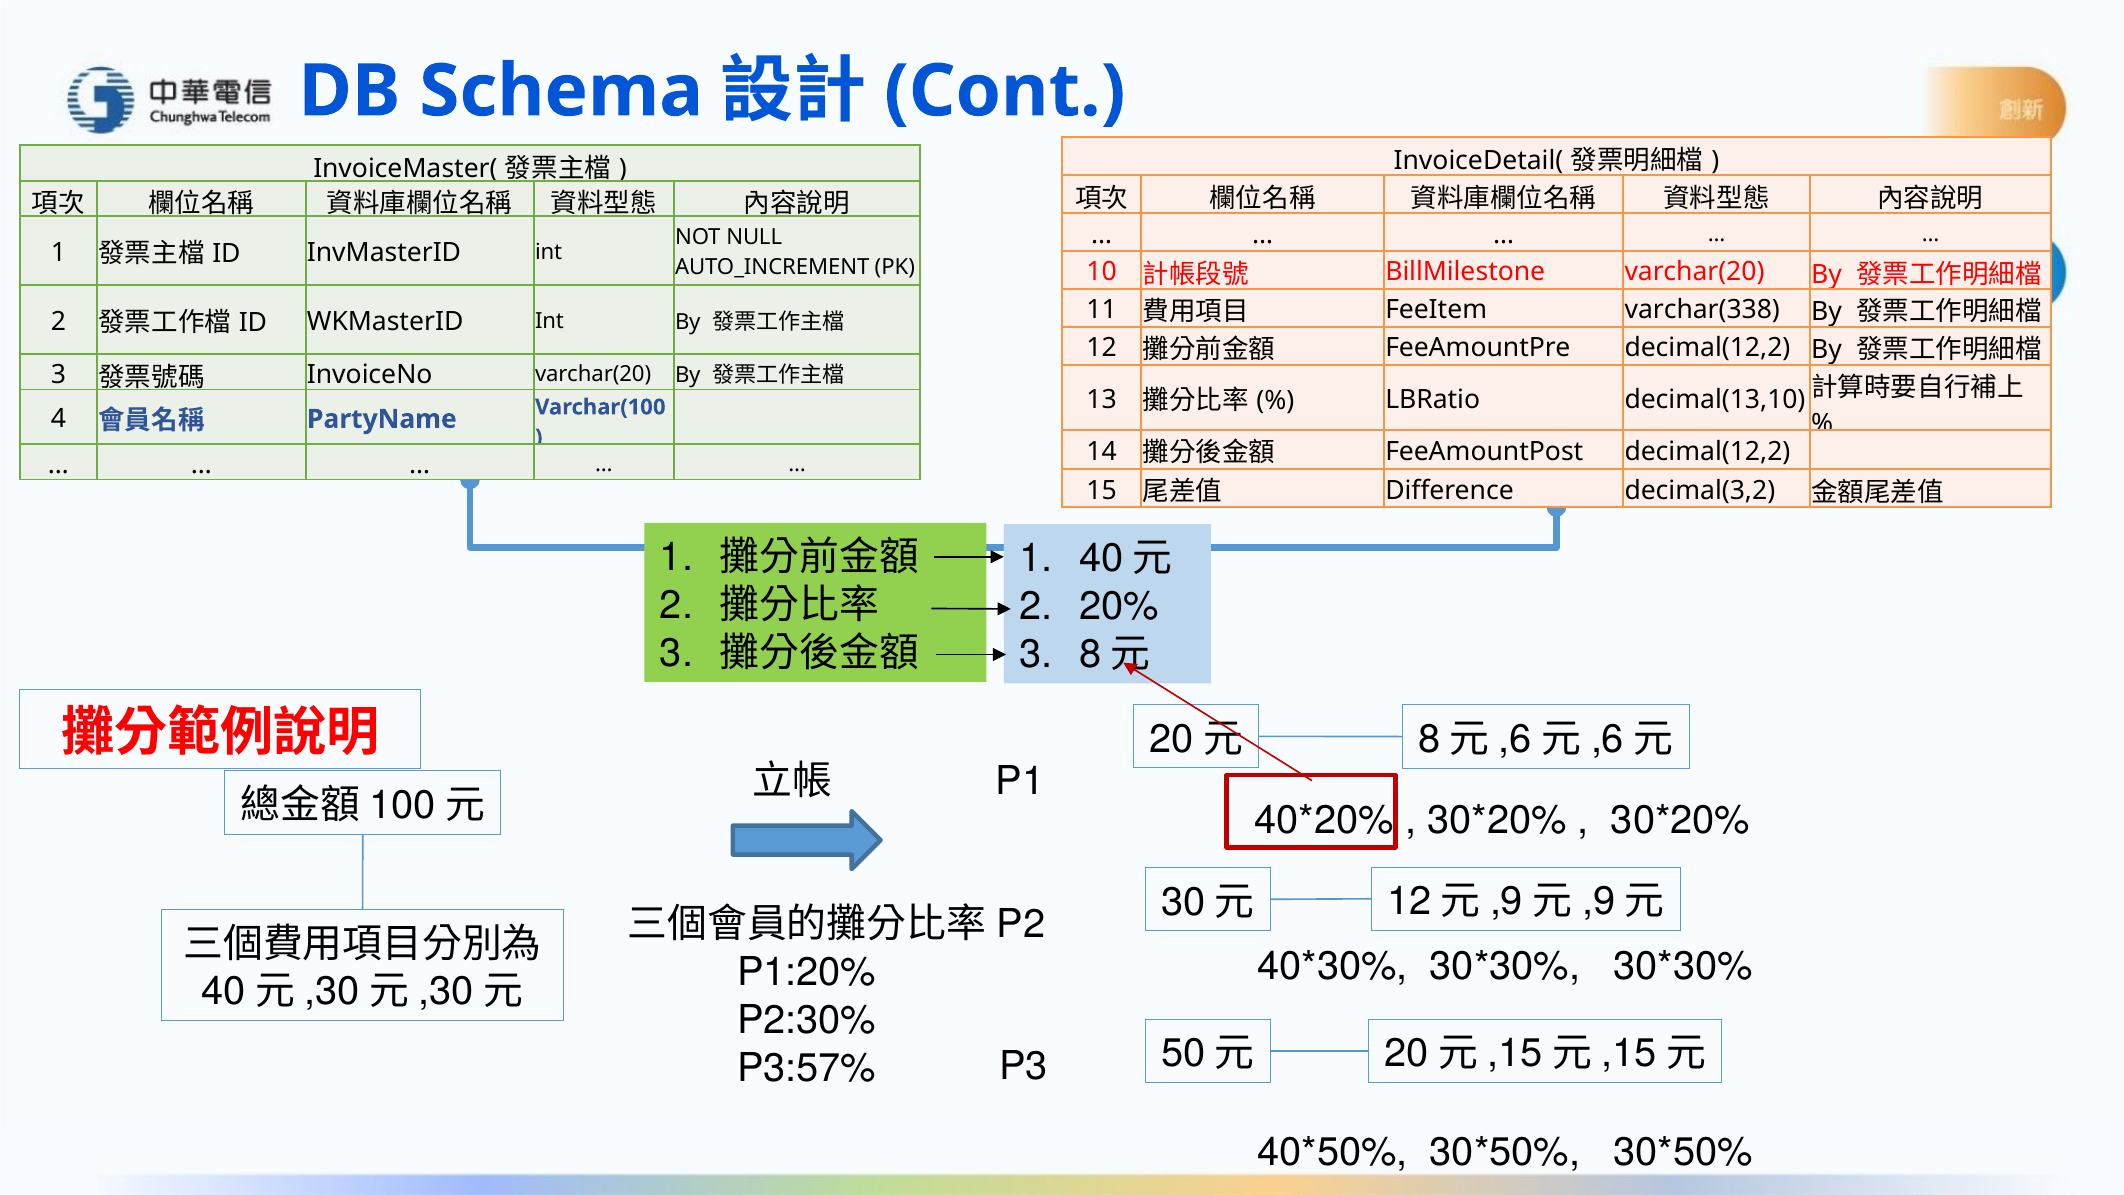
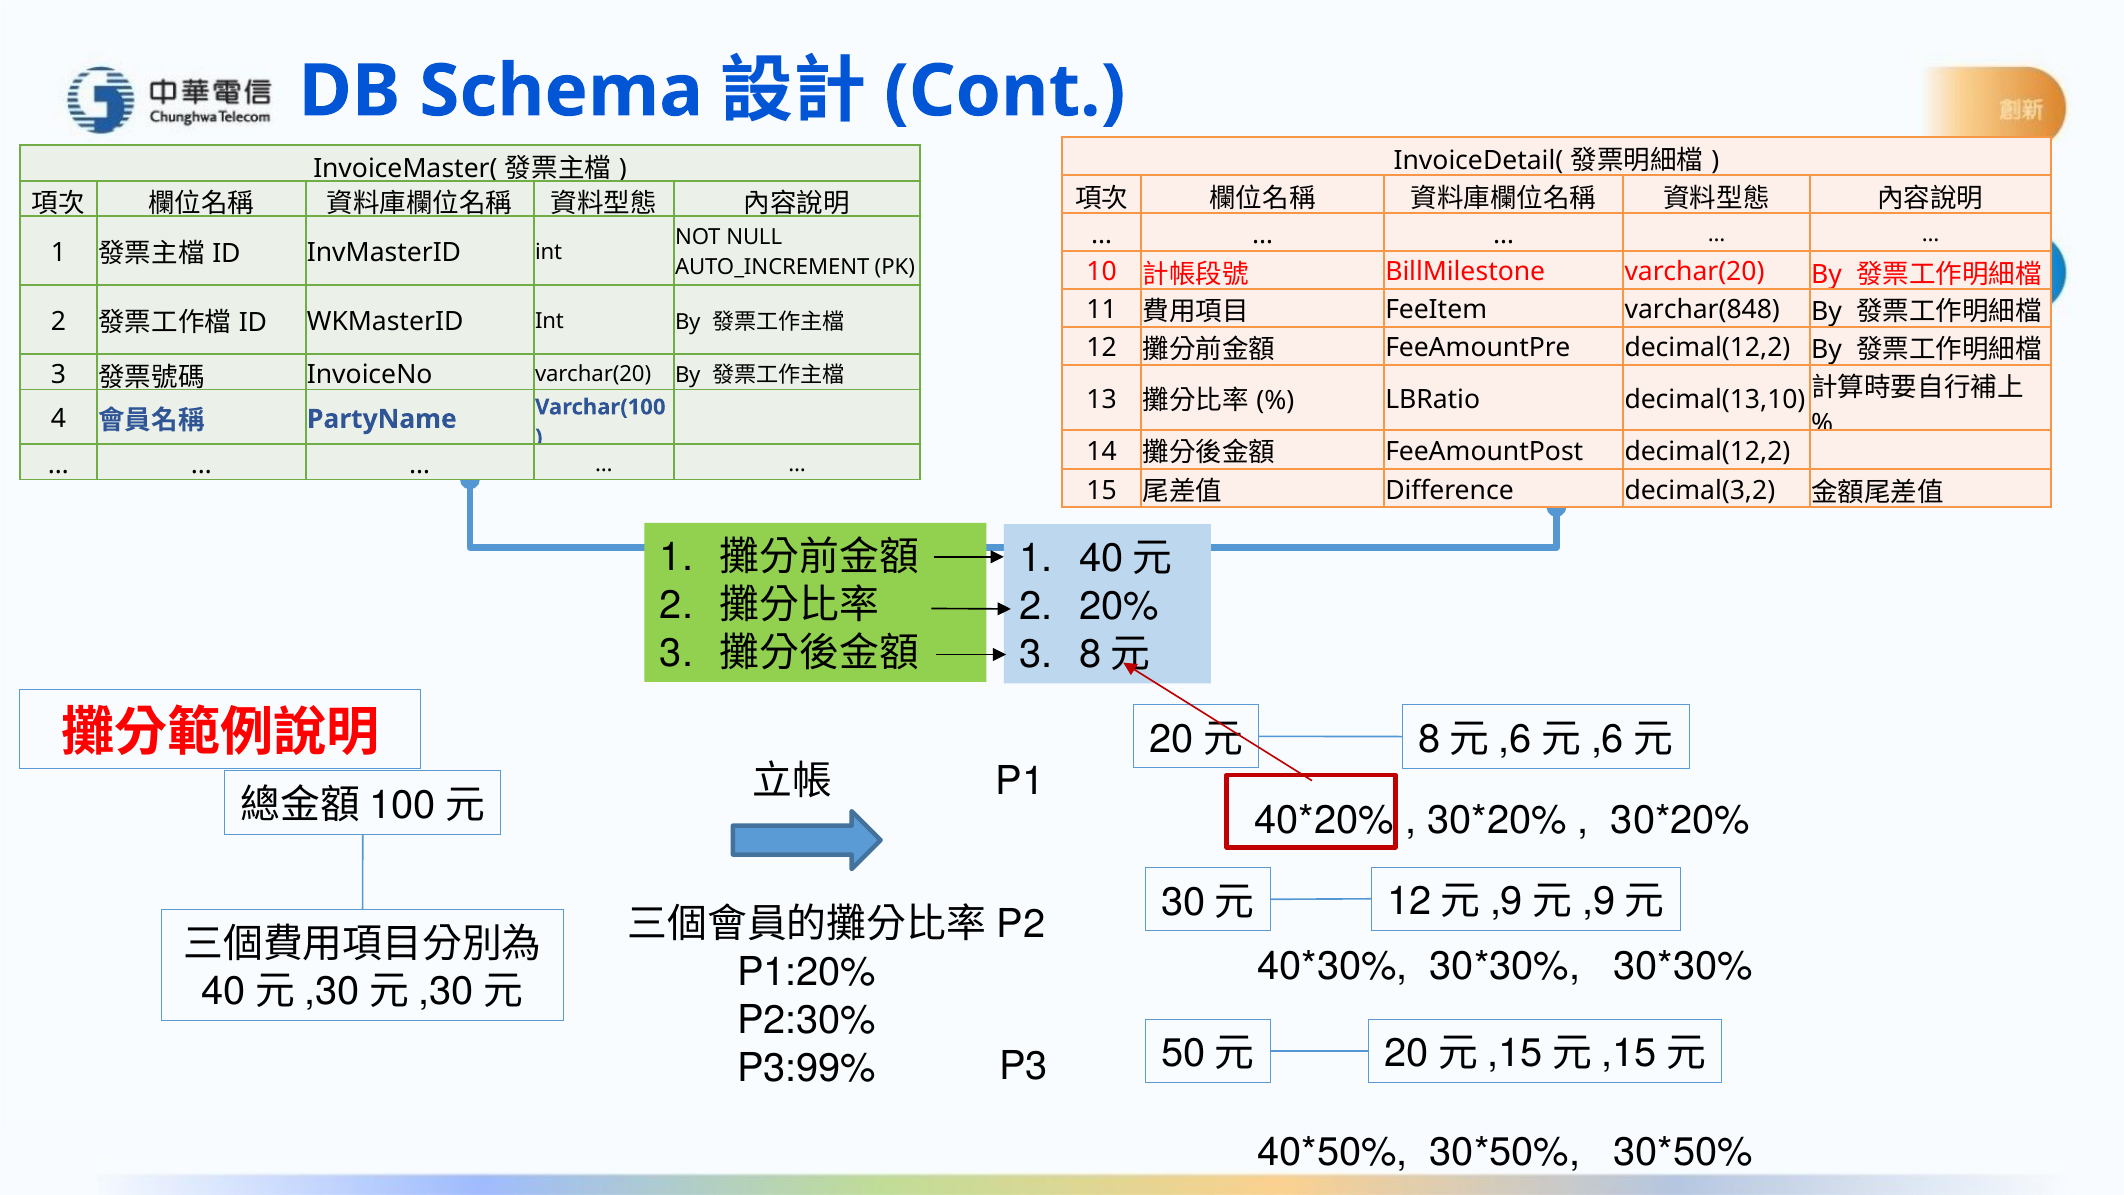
varchar(338: varchar(338 -> varchar(848 (1702, 310)
P3:57%: P3:57% -> P3:99% (807, 1068)
